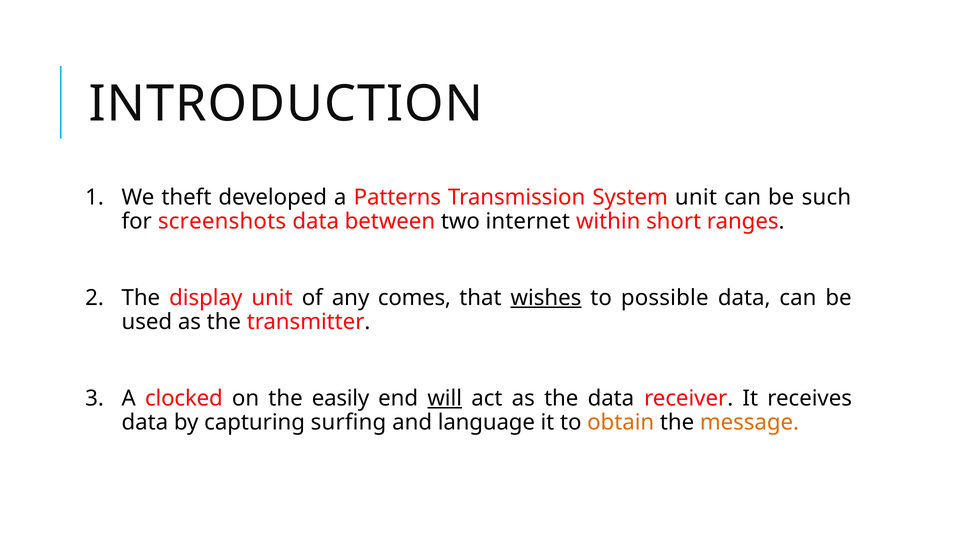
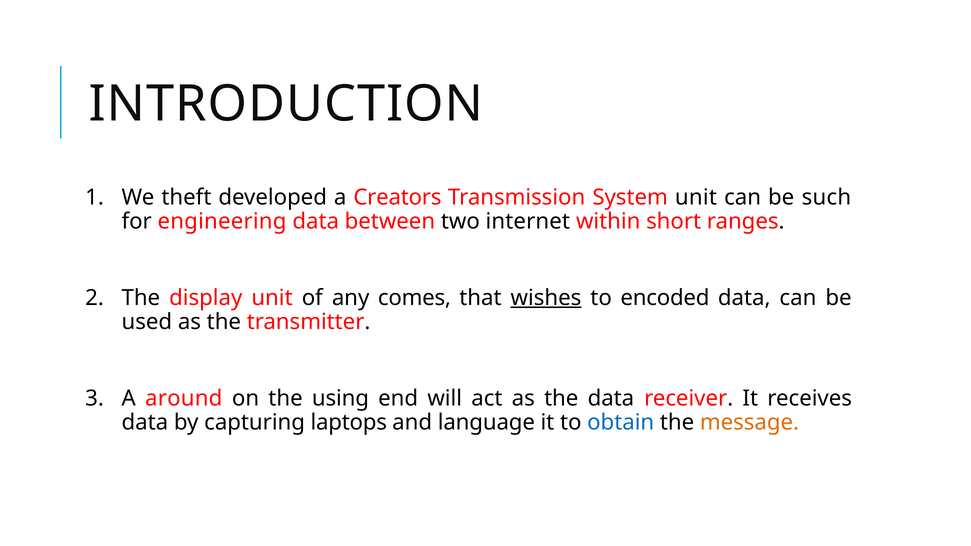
Patterns: Patterns -> Creators (397, 198)
screenshots: screenshots -> engineering (222, 222)
possible: possible -> encoded (665, 298)
clocked: clocked -> around (184, 398)
easily: easily -> using (340, 398)
will underline: present -> none (445, 398)
surfing: surfing -> laptops (349, 422)
obtain colour: orange -> blue (621, 422)
